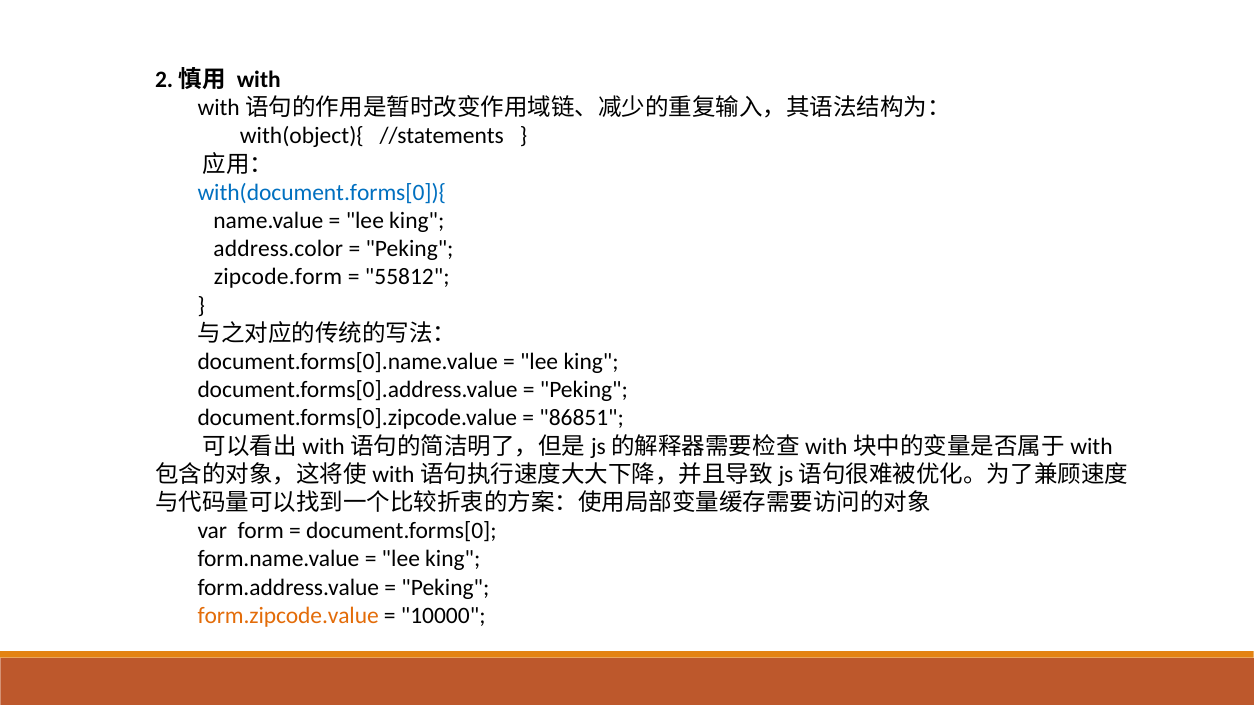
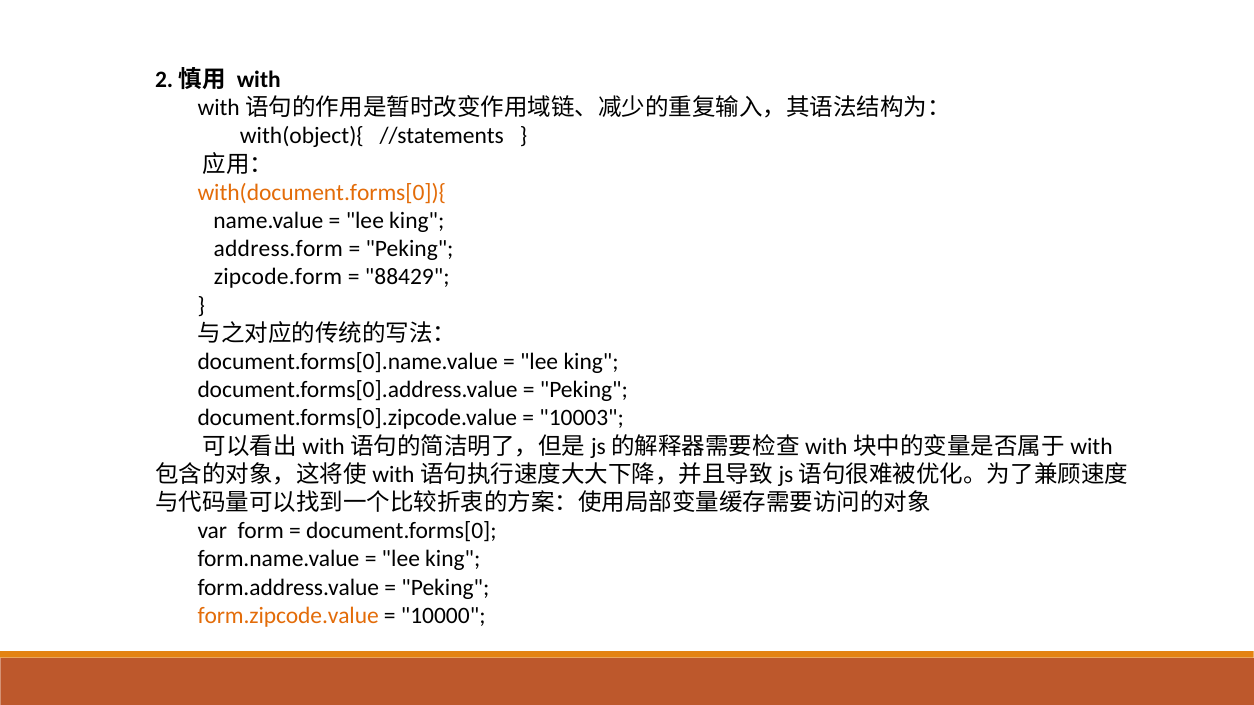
with(document.forms[0]){ colour: blue -> orange (322, 193)
address.color: address.color -> address.form (278, 249)
55812: 55812 -> 88429 (407, 277)
86851: 86851 -> 10003 (582, 418)
